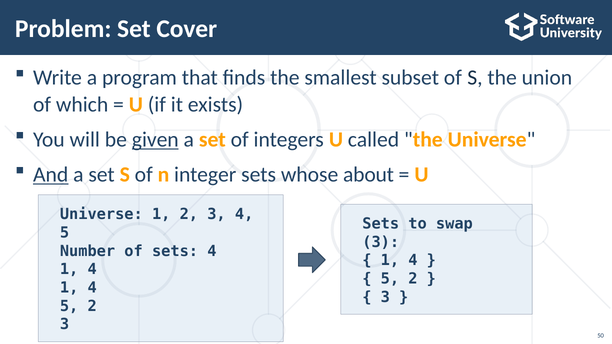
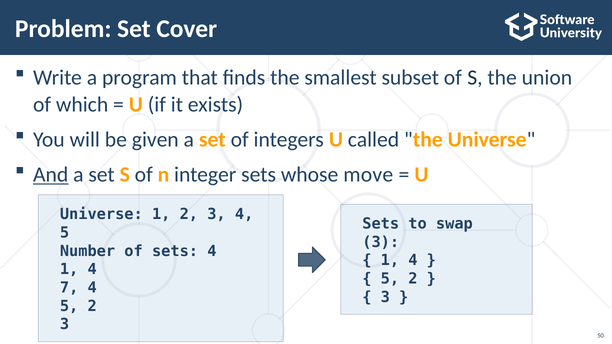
given underline: present -> none (155, 140)
about: about -> move (368, 175)
1: 1 -> 7 (69, 288)
